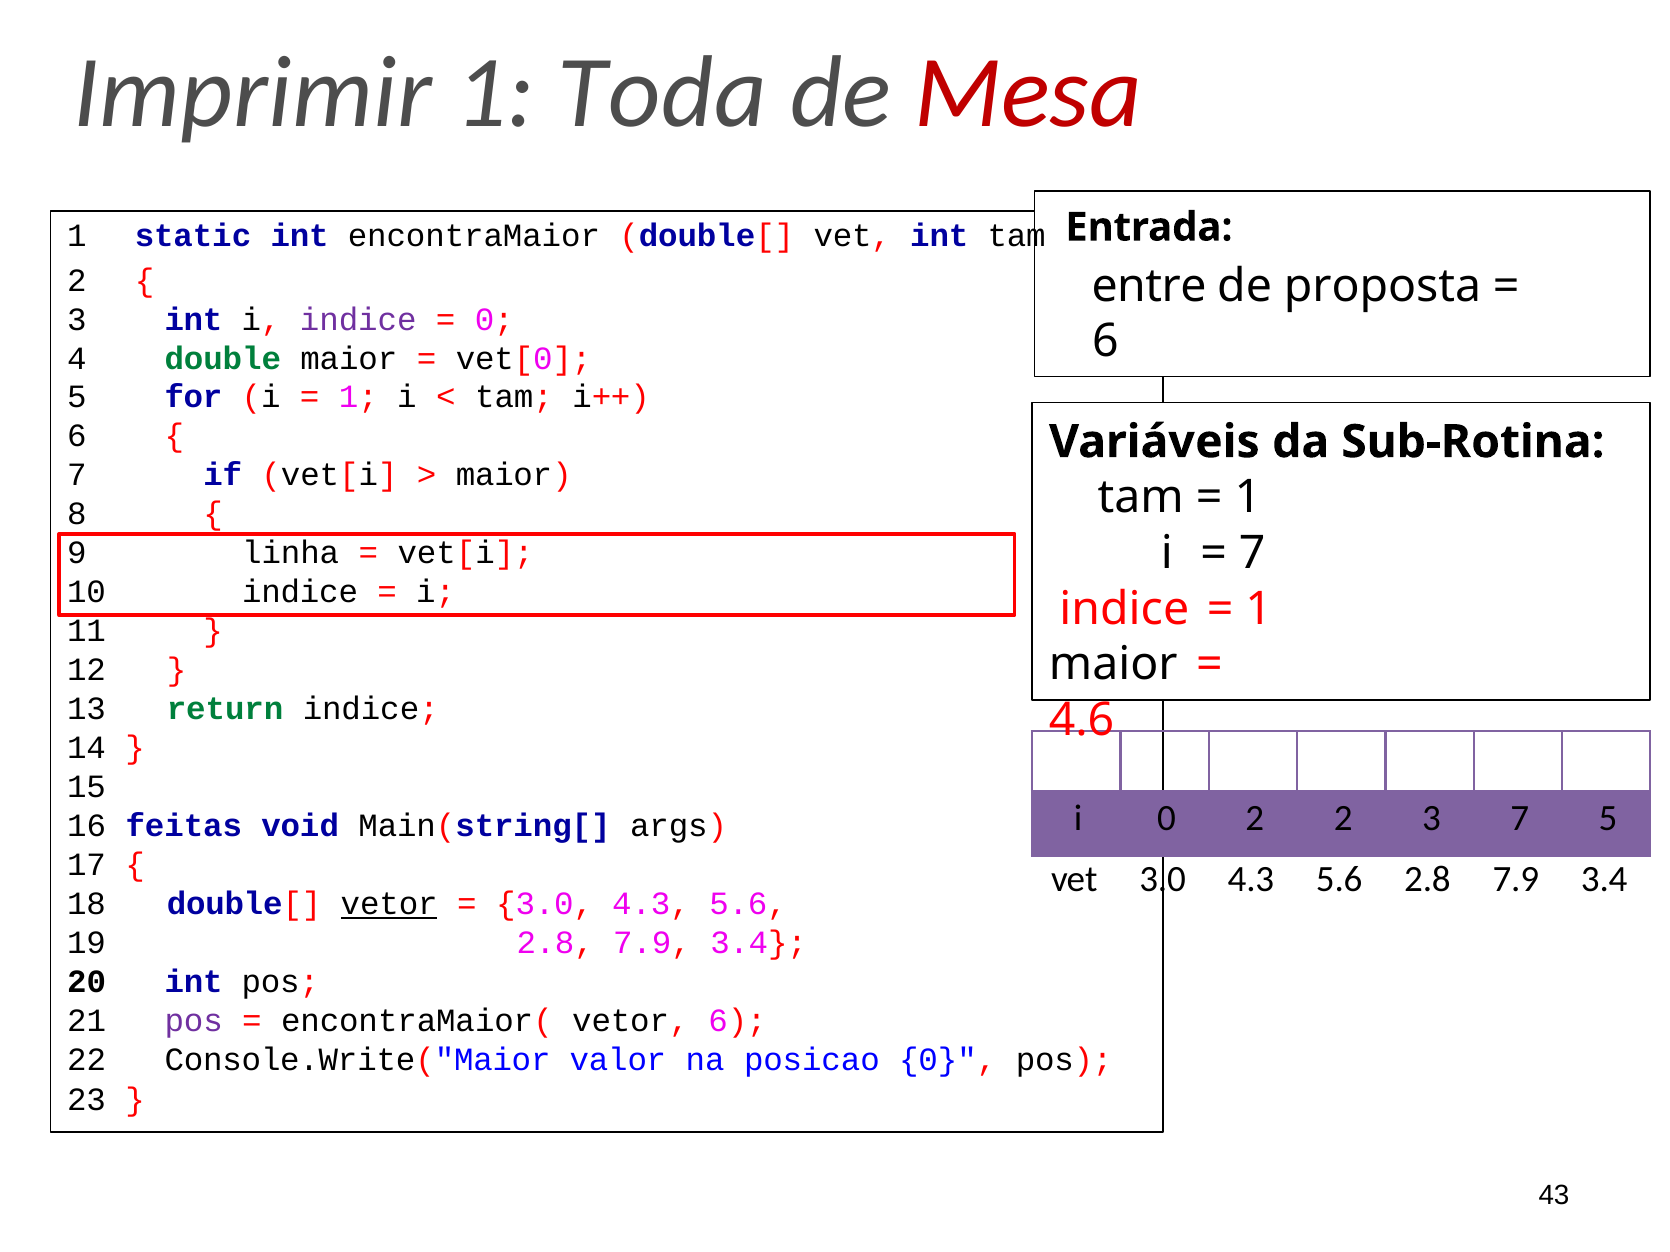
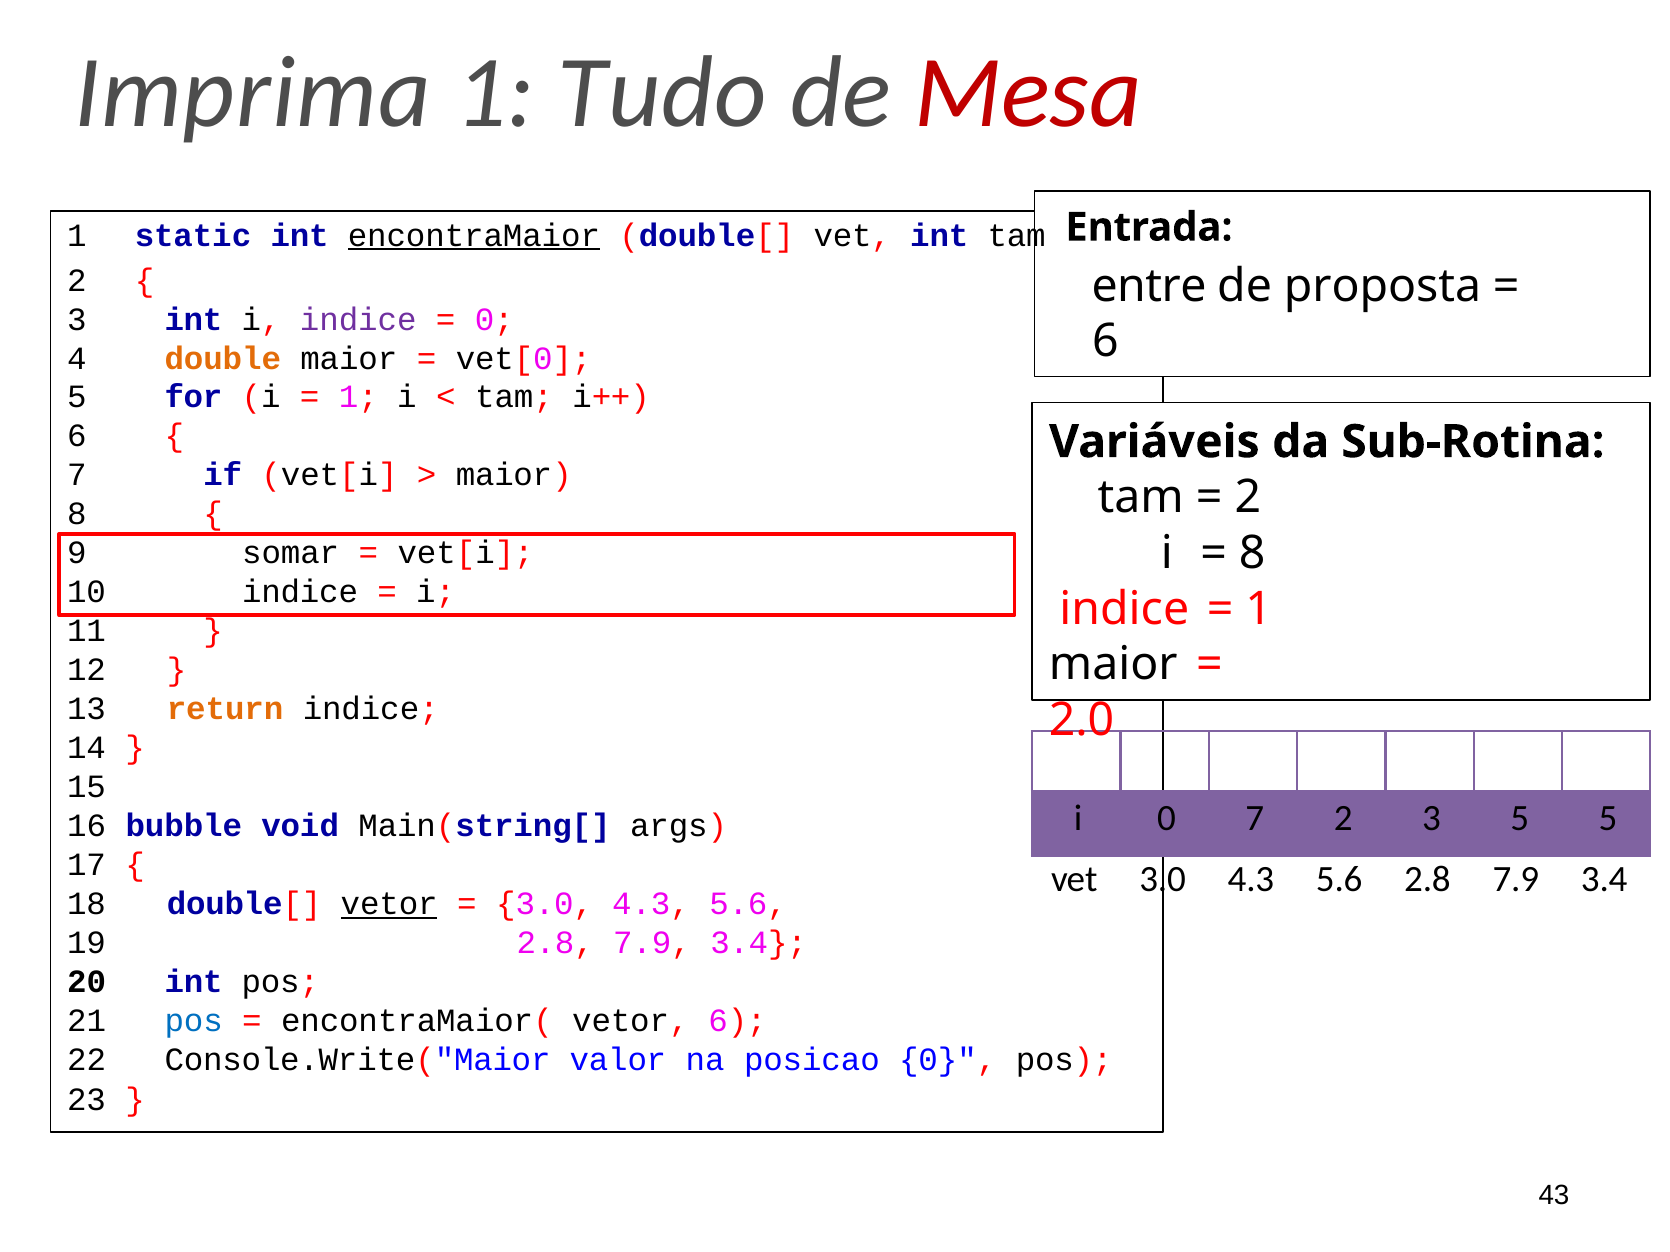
Imprimir: Imprimir -> Imprima (253, 93)
Toda: Toda -> Tudo (662, 93)
encontraMaior underline: none -> present (474, 236)
double colour: green -> orange (223, 358)
1: 1 -> 2 (1248, 498)
7: 7 -> 8 (1252, 553)
linha: linha -> somar (291, 553)
return colour: green -> orange (225, 709)
4.6: 4.6 -> 2.0 (1082, 721)
0 2: 2 -> 7 (1255, 818)
3 7: 7 -> 5 (1520, 818)
feitas: feitas -> bubble (184, 826)
pos colour: purple -> blue (194, 1021)
